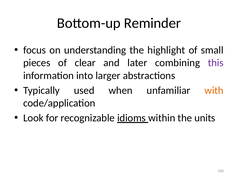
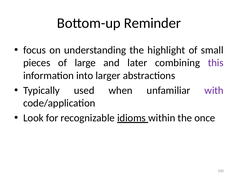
clear: clear -> large (85, 63)
with colour: orange -> purple (214, 90)
units: units -> once (205, 118)
